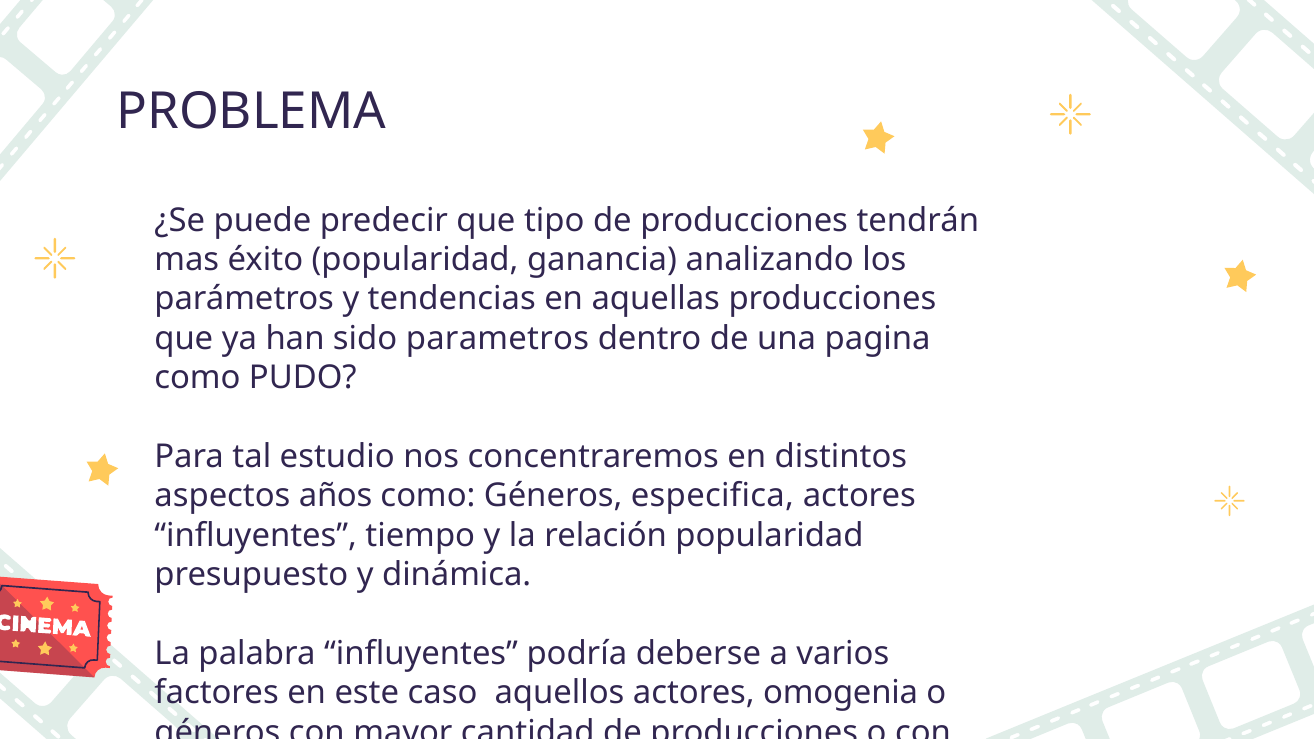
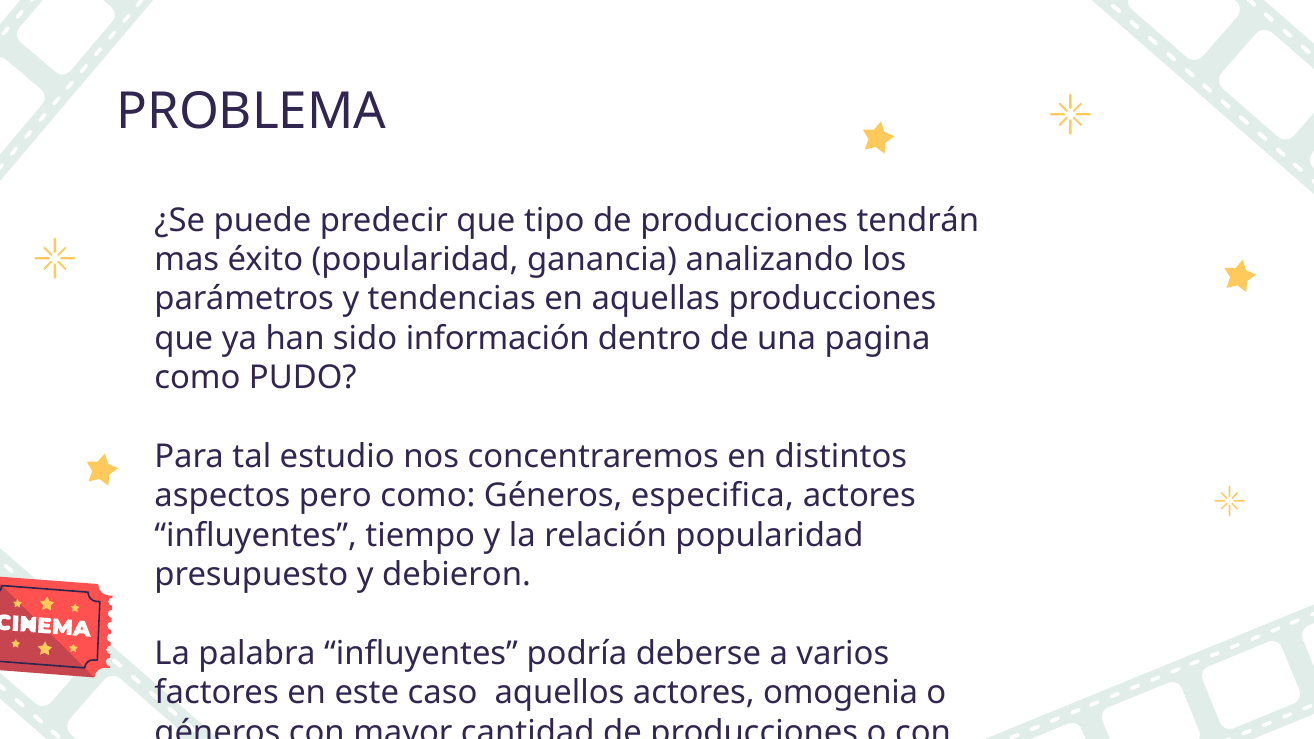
sido parametros: parametros -> información (498, 339)
años: años -> pero (335, 496)
dinámica: dinámica -> debieron (457, 575)
